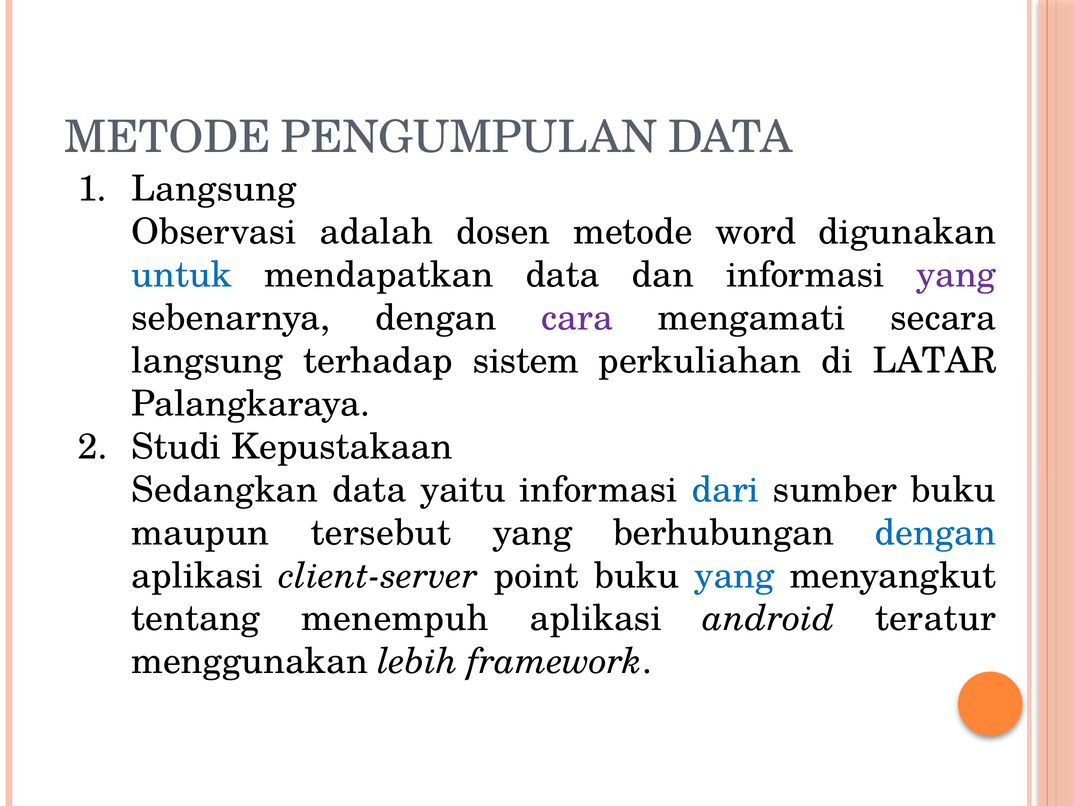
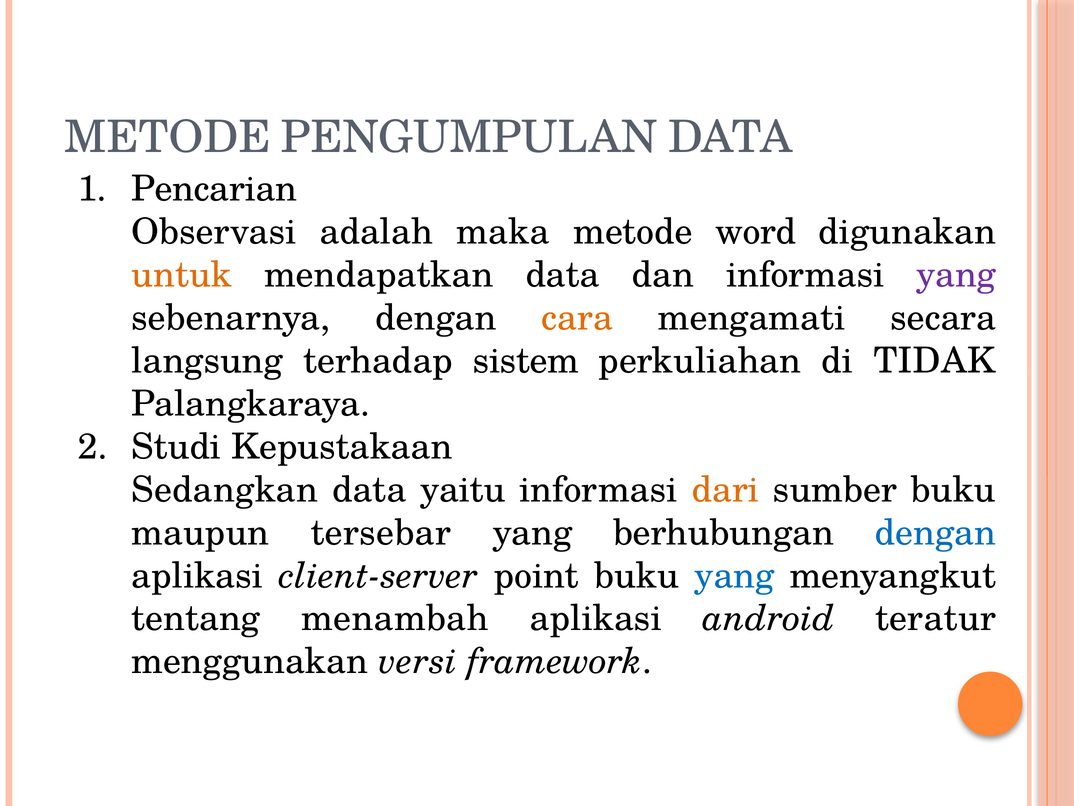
Langsung: Langsung -> Pencarian (214, 189)
dosen: dosen -> maka (503, 232)
untuk colour: blue -> orange (182, 275)
cara colour: purple -> orange (577, 318)
LATAR: LATAR -> TIDAK (934, 361)
dari colour: blue -> orange (725, 489)
tersebut: tersebut -> tersebar (381, 532)
menempuh: menempuh -> menambah (395, 618)
lebih: lebih -> versi (418, 661)
